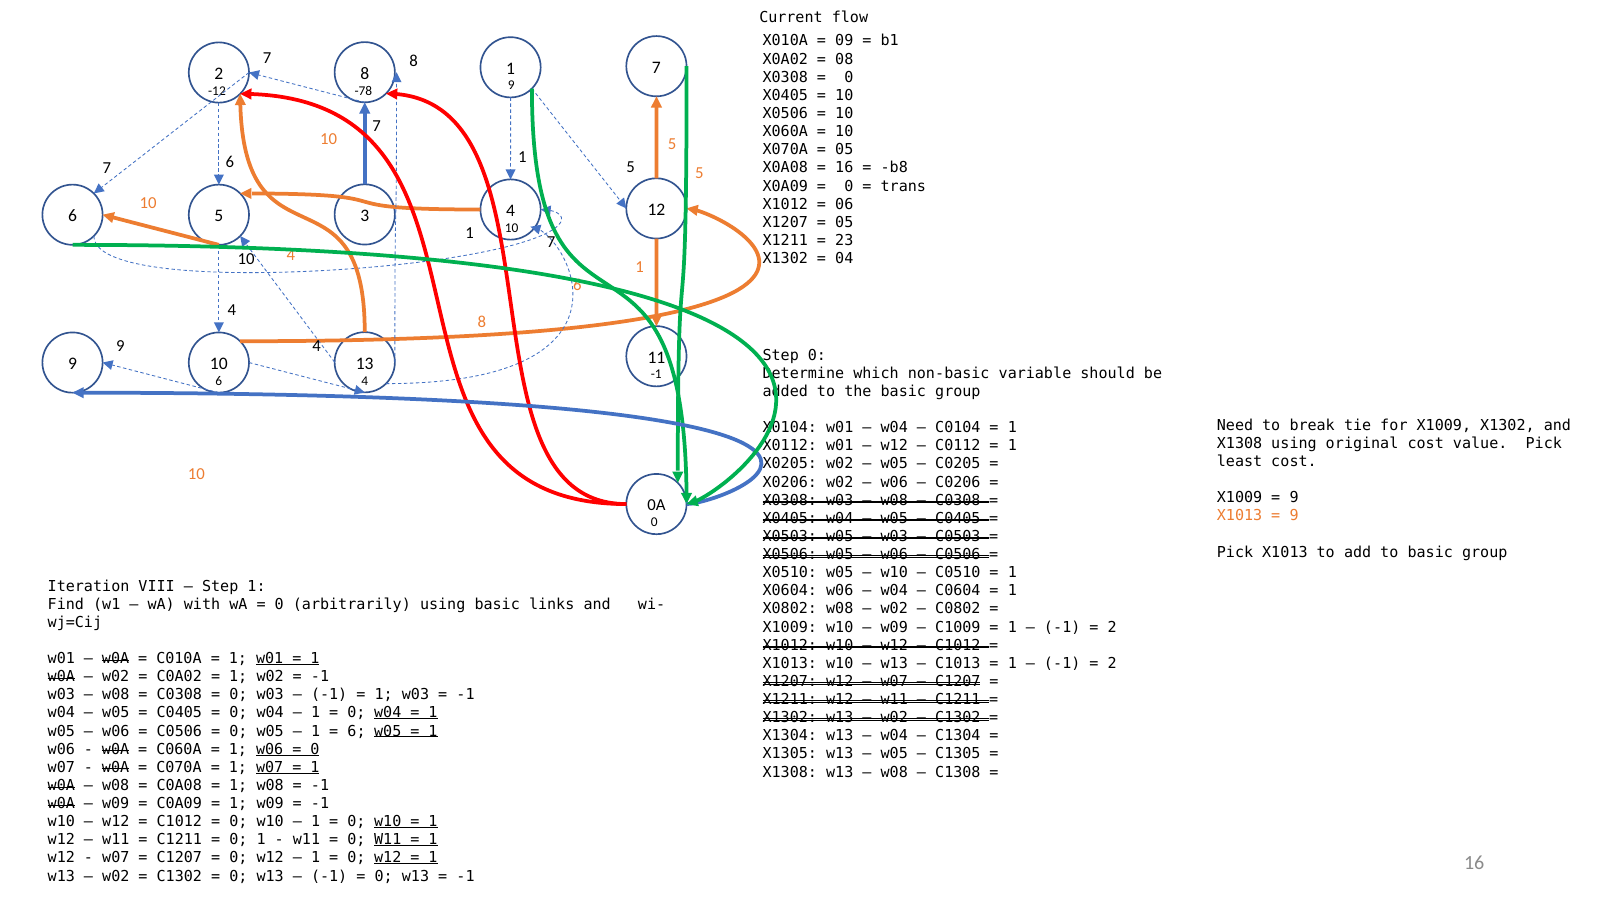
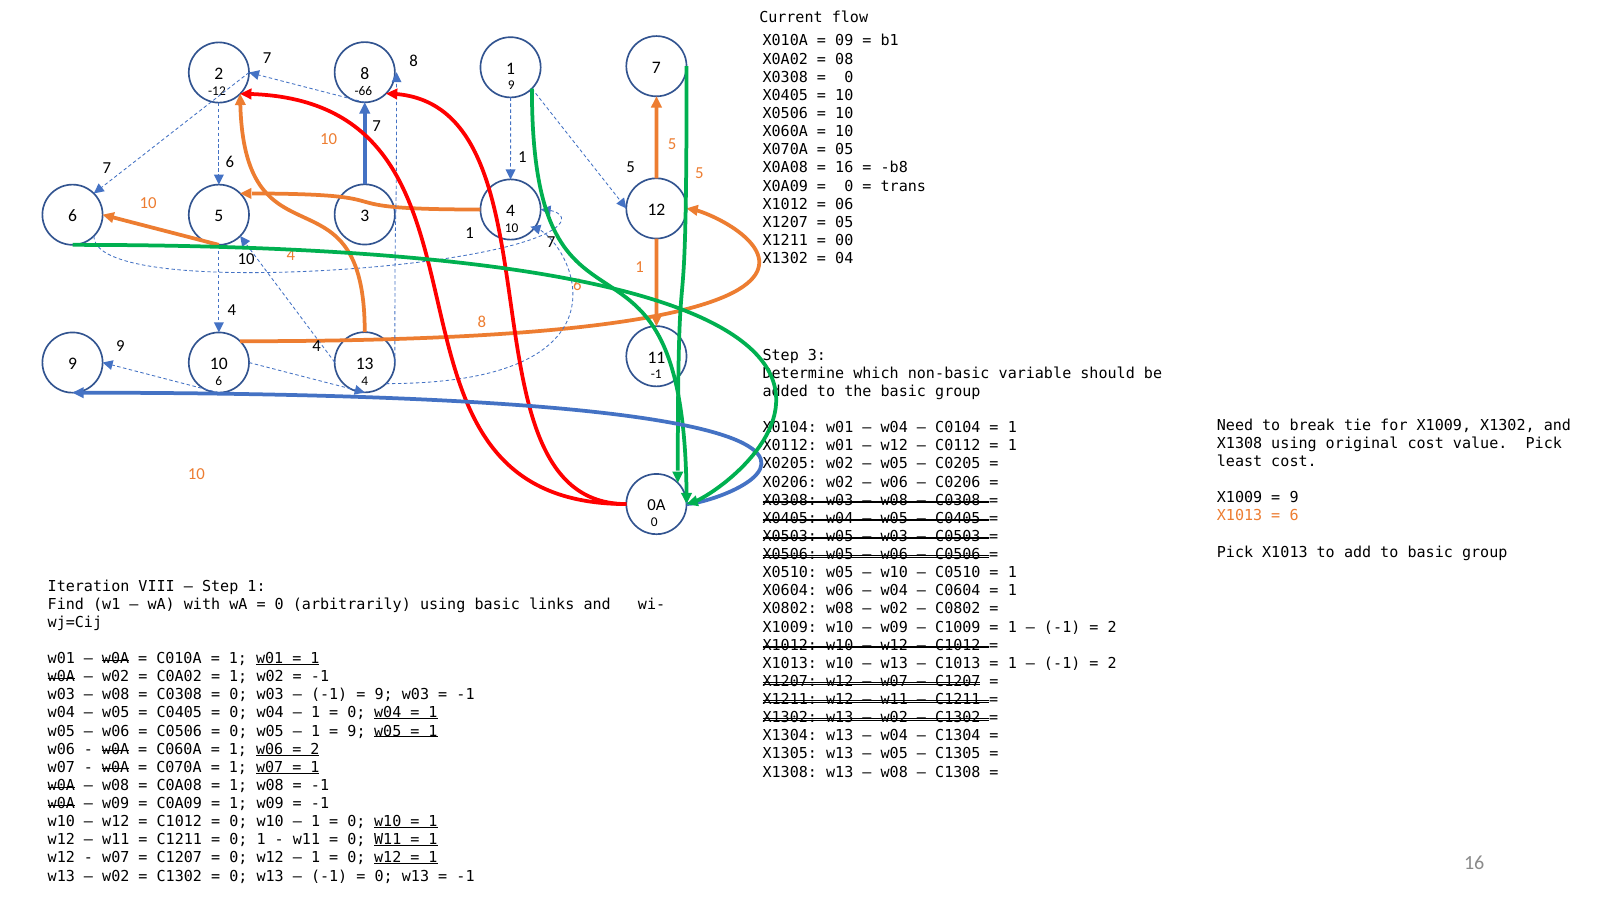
-78: -78 -> -66 (363, 91)
23: 23 -> 00 (844, 240)
Step 0: 0 -> 3 (817, 355)
9: 9 -> 6 (1294, 516)
1: 1 -> 9 (384, 695)
6: 6 -> 9 (357, 731)
0: 0 -> 2 (315, 749)
